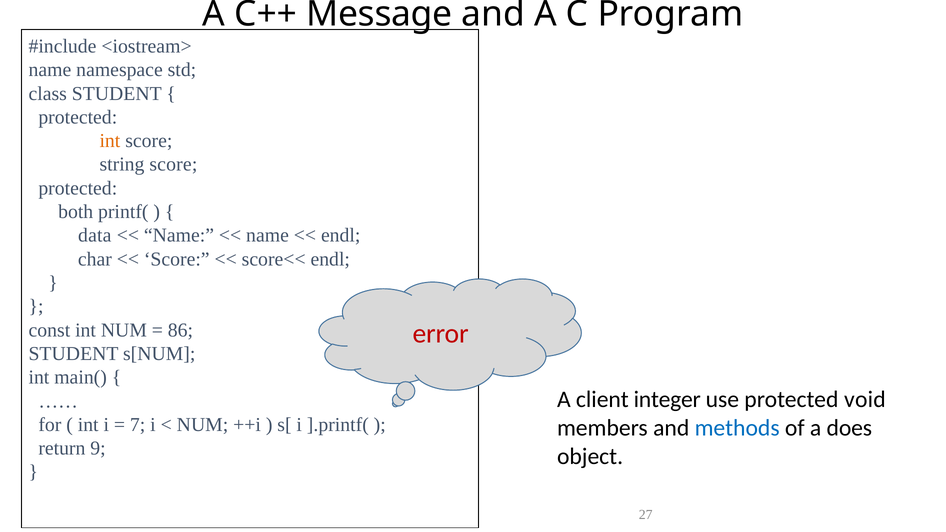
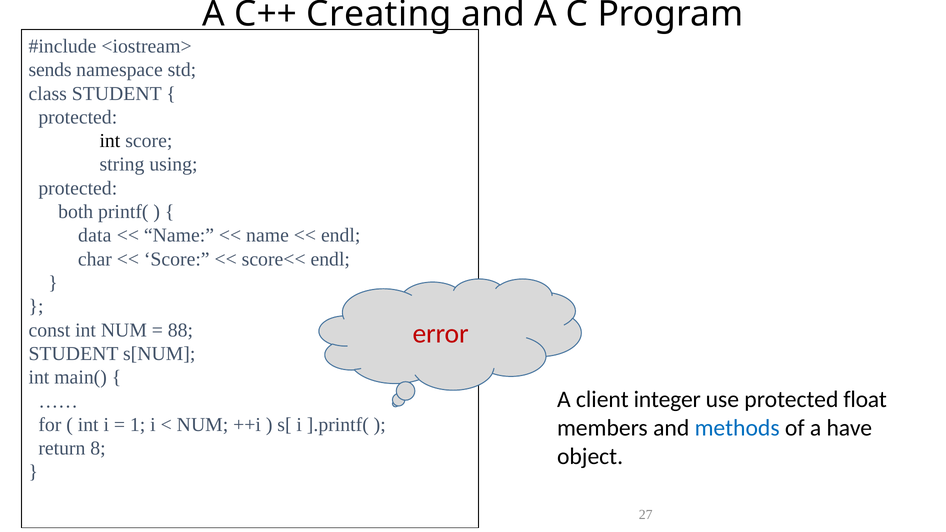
Message: Message -> Creating (379, 14)
name: name -> sends (50, 70)
int colour: orange -> black (110, 141)
string score: score -> using (173, 165)
86: 86 -> 88 (180, 330)
void: void -> float (865, 400)
7: 7 -> 1 (138, 425)
does: does -> have (849, 428)
9: 9 -> 8 (98, 448)
